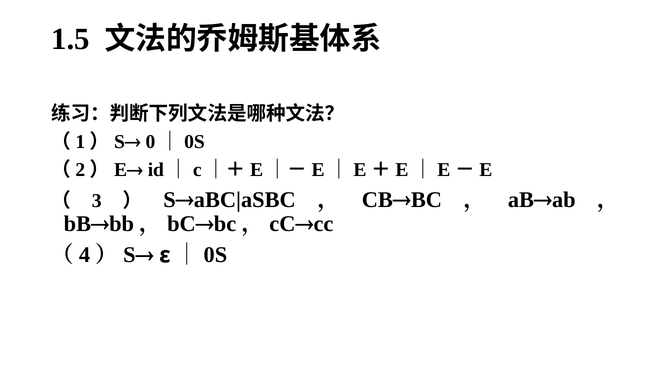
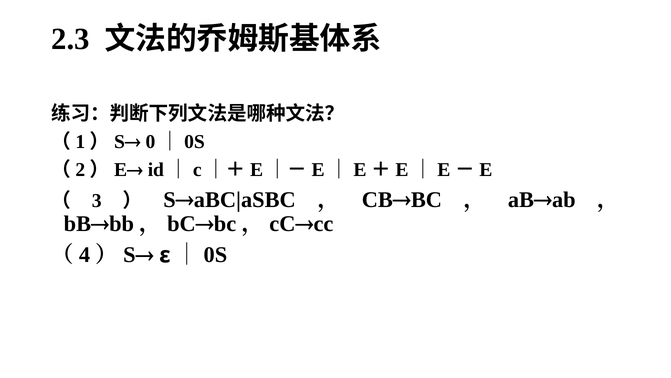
1.5: 1.5 -> 2.3 (70, 39)
